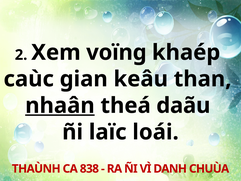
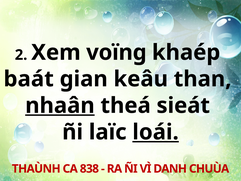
caùc: caùc -> baát (29, 79)
daãu: daãu -> sieát (183, 105)
loái underline: none -> present (156, 132)
